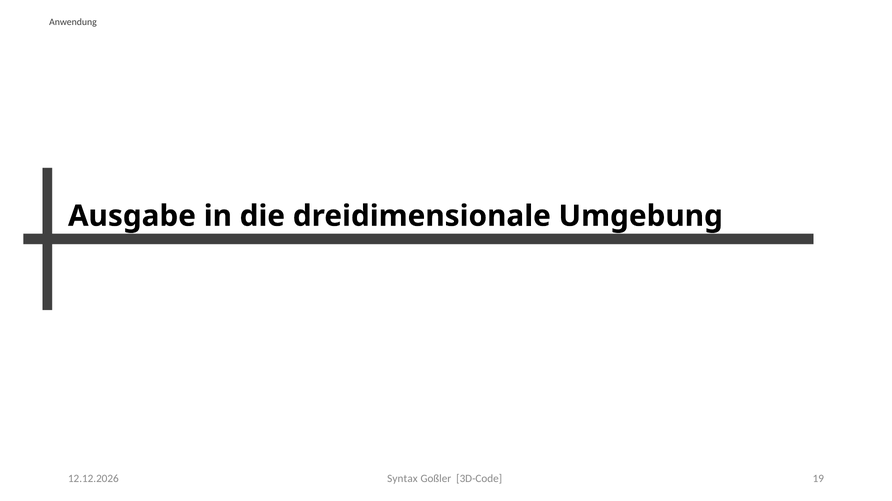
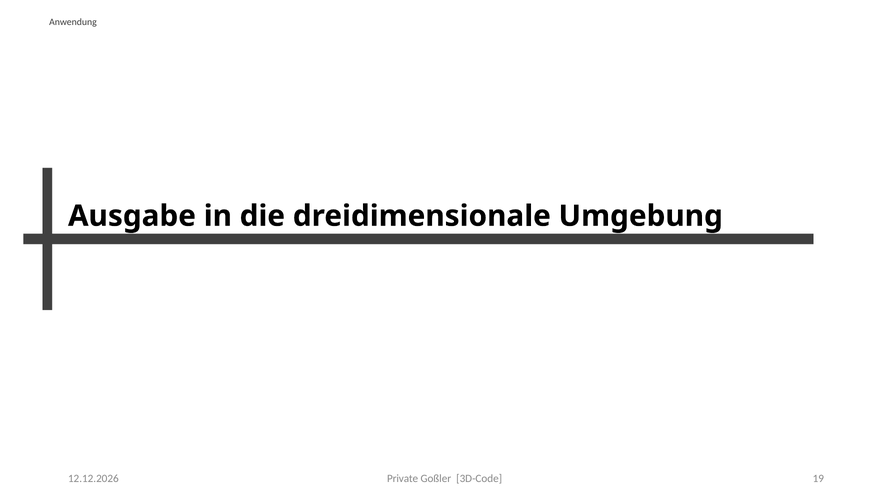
Syntax: Syntax -> Private (403, 479)
